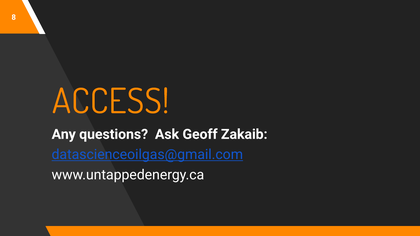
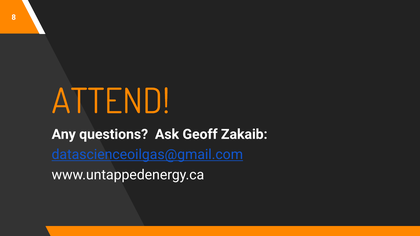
ACCESS: ACCESS -> ATTEND (111, 102)
